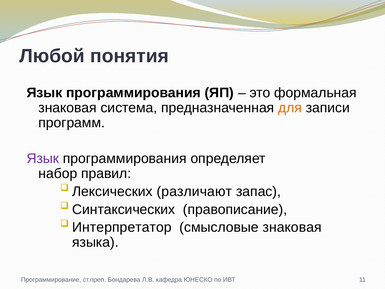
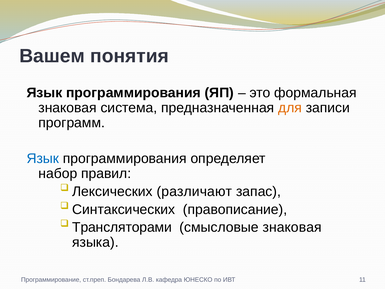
Любой: Любой -> Вашем (52, 56)
Язык colour: purple -> blue (43, 158)
Интерпретатор: Интерпретатор -> Трансляторами (122, 227)
